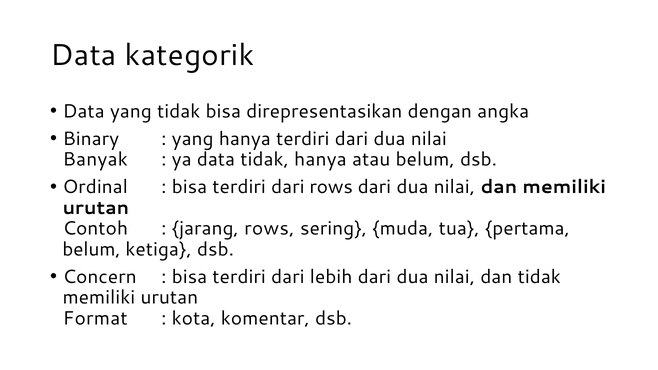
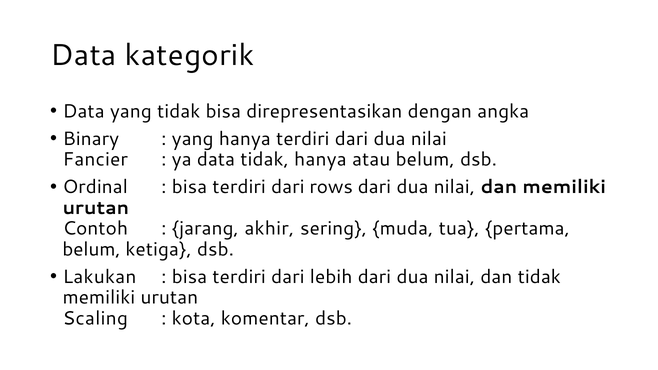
Banyak: Banyak -> Fancier (95, 160)
jarang rows: rows -> akhir (269, 229)
Concern: Concern -> Lakukan (100, 277)
Format: Format -> Scaling (95, 318)
